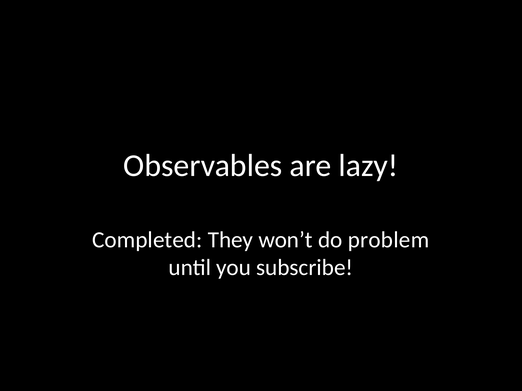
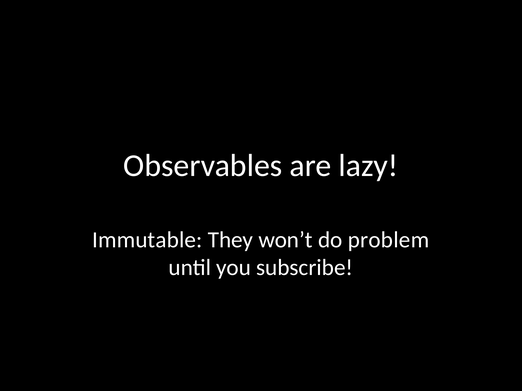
Completed: Completed -> Immutable (147, 240)
